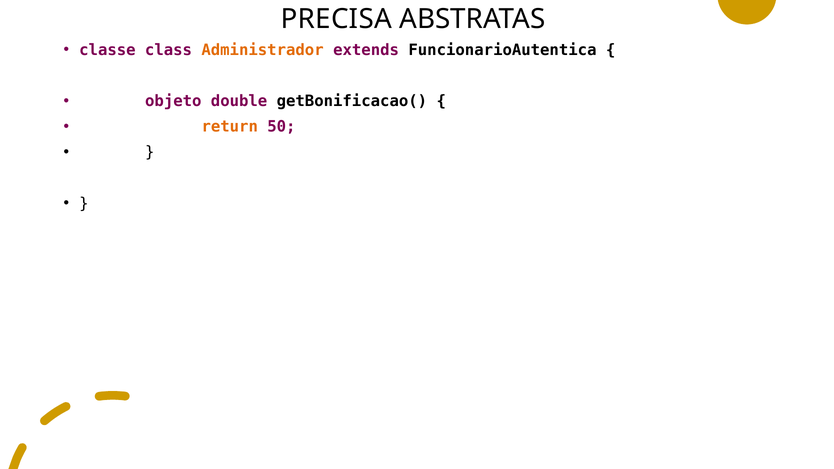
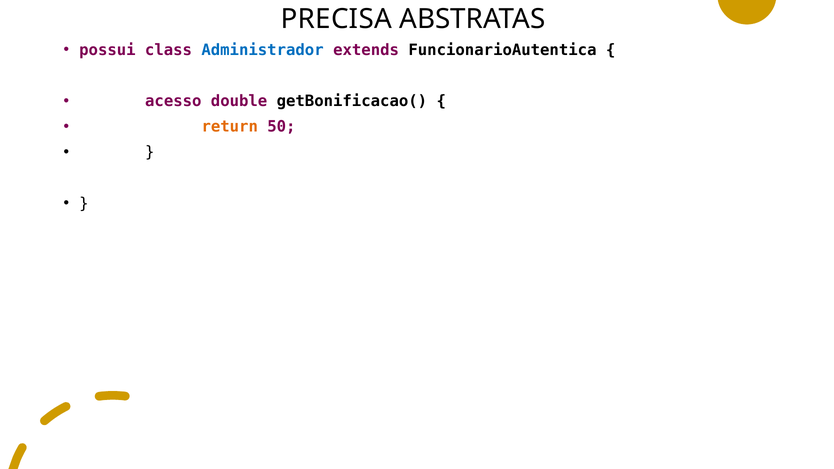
classe: classe -> possui (107, 50)
Administrador colour: orange -> blue (263, 50)
objeto: objeto -> acesso (173, 101)
